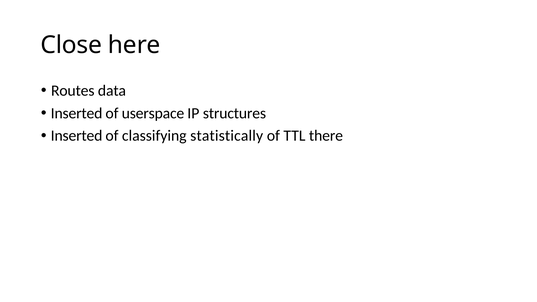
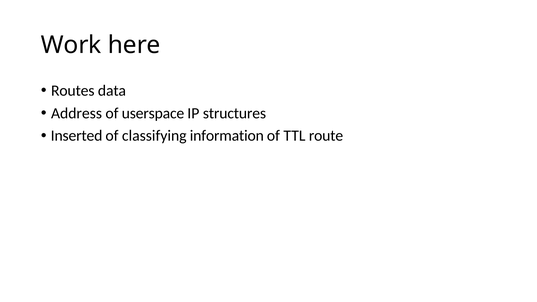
Close: Close -> Work (71, 45)
Inserted: Inserted -> Address (76, 113)
statistically: statistically -> information (227, 136)
there: there -> route (326, 136)
